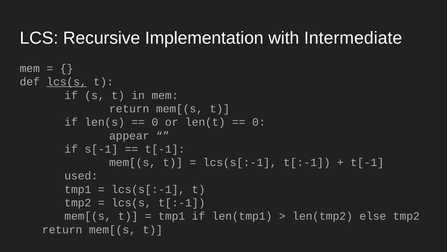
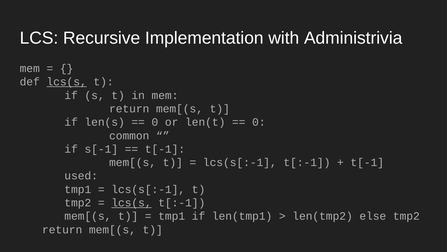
Intermediate: Intermediate -> Administrivia (353, 38)
appear: appear -> common (129, 135)
lcs(s underline: none -> present (131, 202)
